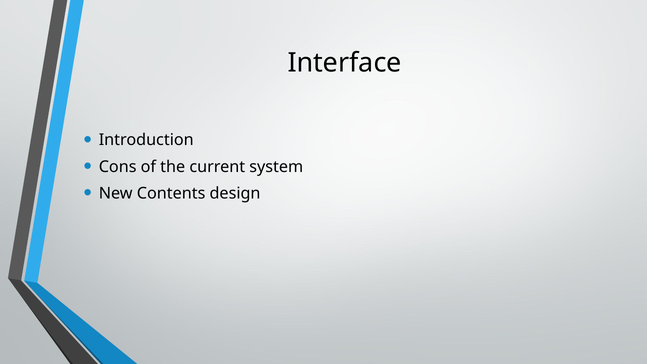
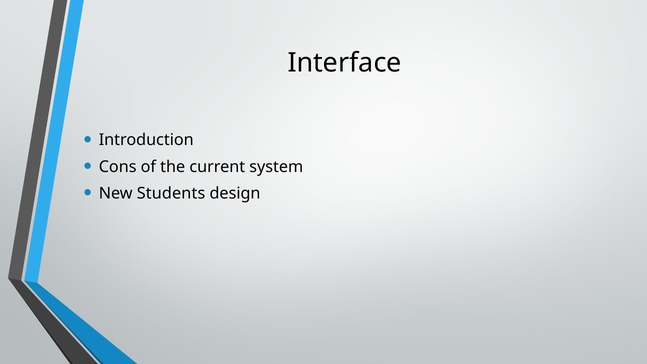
Contents: Contents -> Students (171, 193)
